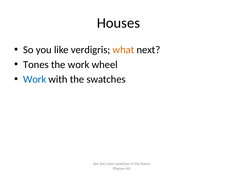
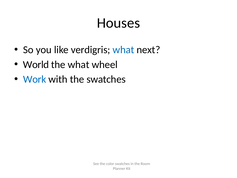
what colour: orange -> blue (123, 50)
Tones: Tones -> World (36, 64)
the work: work -> what (79, 64)
